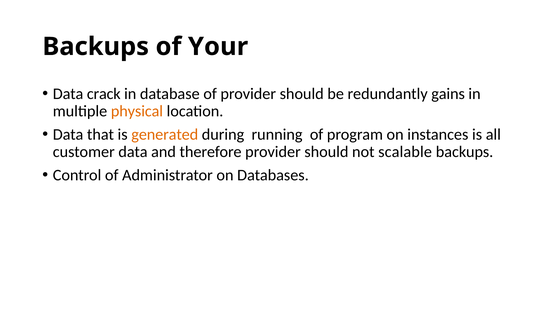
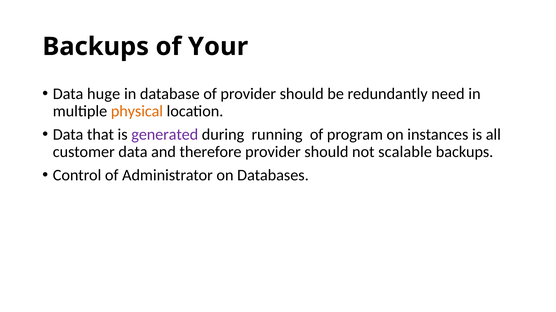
crack: crack -> huge (104, 94)
gains: gains -> need (448, 94)
generated colour: orange -> purple (165, 135)
